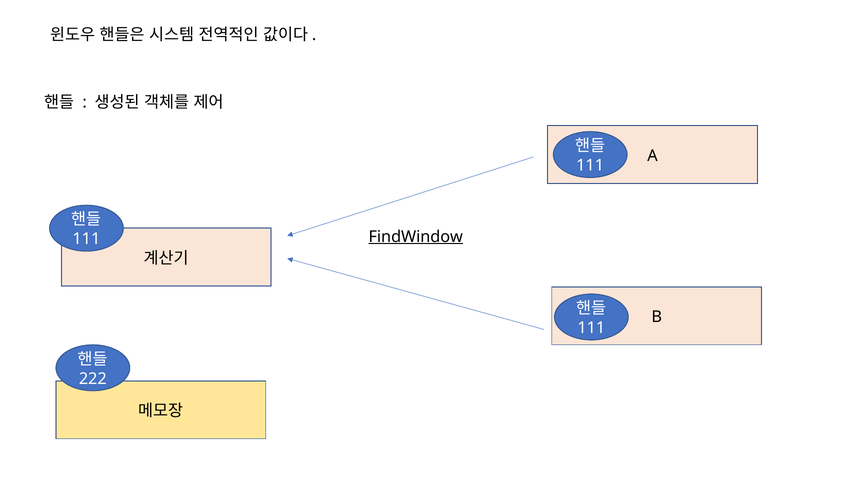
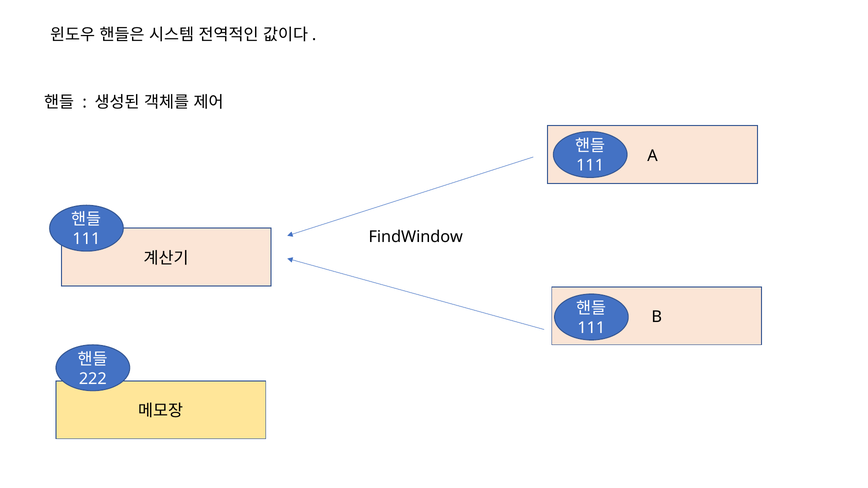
FindWindow underline: present -> none (416, 237)
